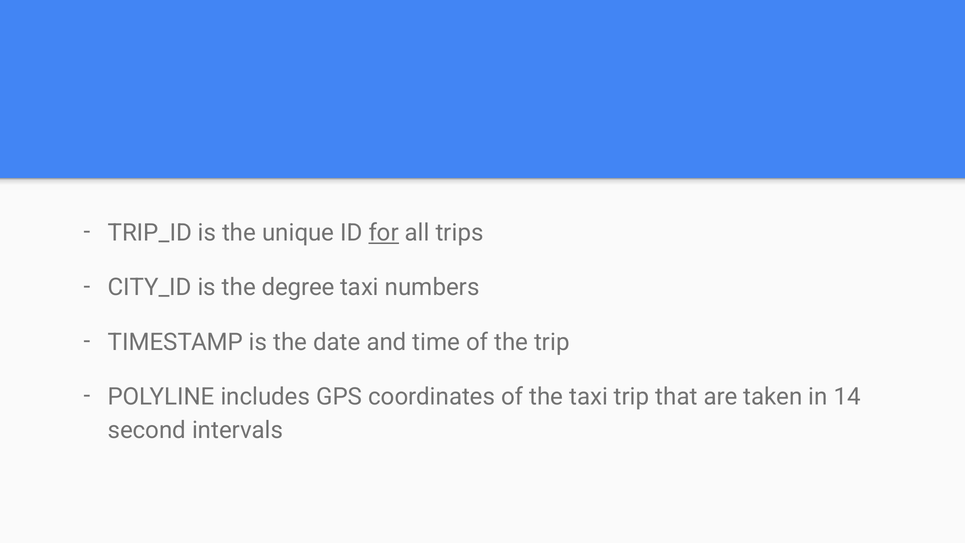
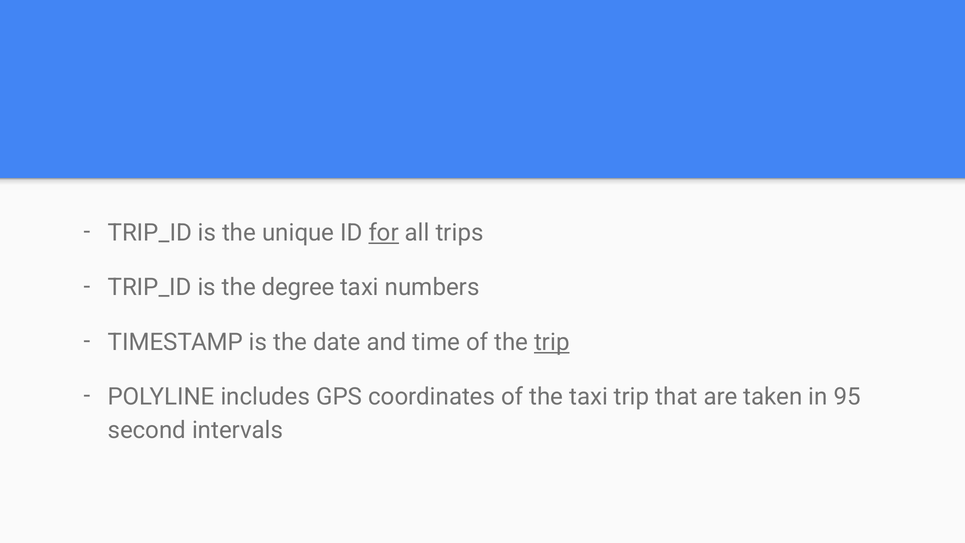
CITY_ID: CITY_ID -> TRIP_ID (150, 287)
trip underline: none -> present (552, 342)
14: 14 -> 95 (847, 397)
